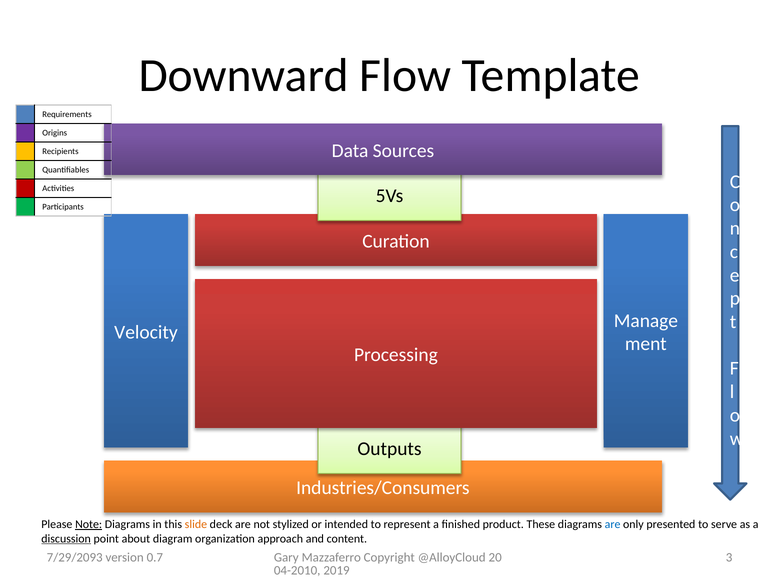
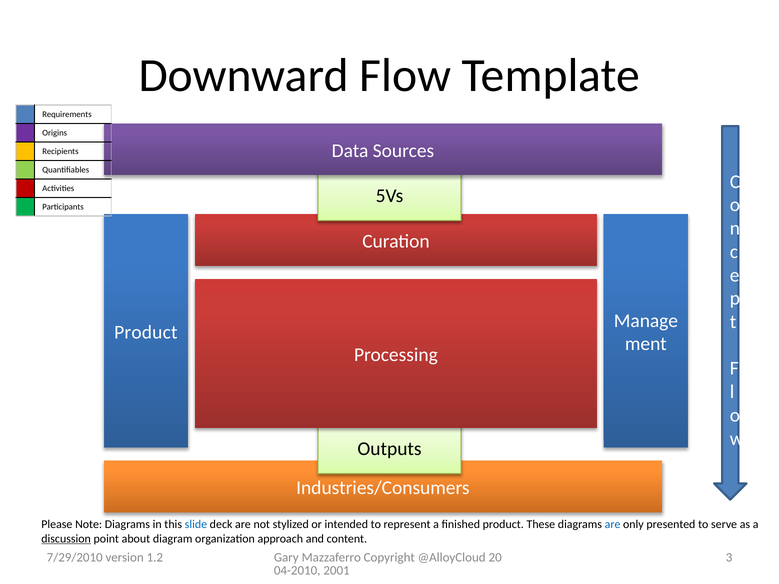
Velocity: Velocity -> Product (146, 332)
Note underline: present -> none (89, 525)
slide colour: orange -> blue (196, 525)
7/29/2093: 7/29/2093 -> 7/29/2010 (75, 558)
0.7: 0.7 -> 1.2 (155, 558)
2019: 2019 -> 2001 (337, 571)
